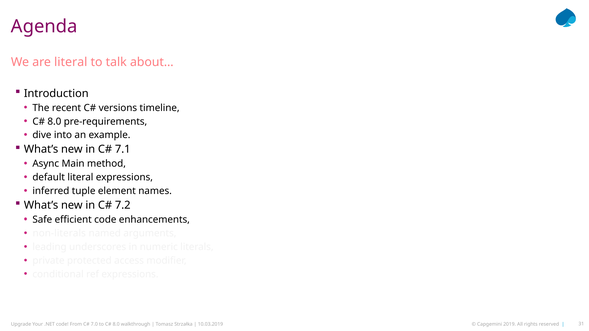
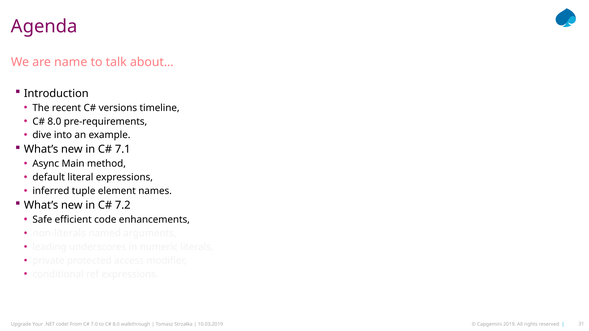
are literal: literal -> name (71, 62)
